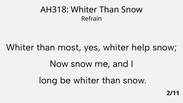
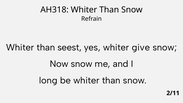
most: most -> seest (70, 47)
help: help -> give (141, 47)
